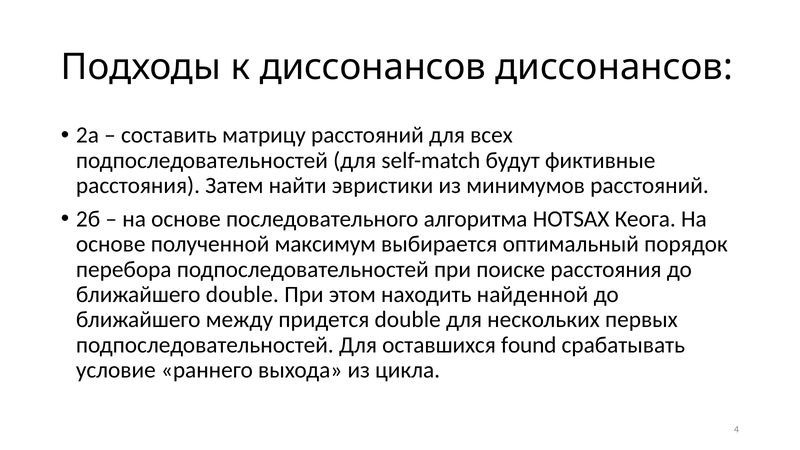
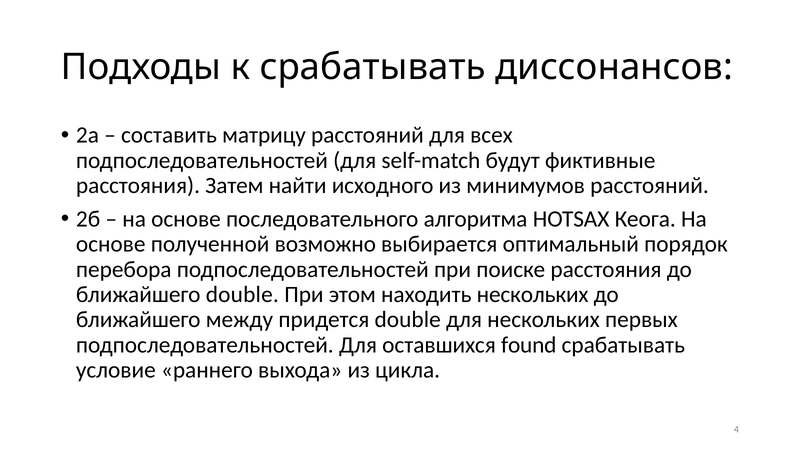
к диссонансов: диссонансов -> срабатывать (373, 67)
эвристики: эвристики -> исходного (383, 186)
максимум: максимум -> возможно (325, 244)
находить найденной: найденной -> нескольких (533, 294)
